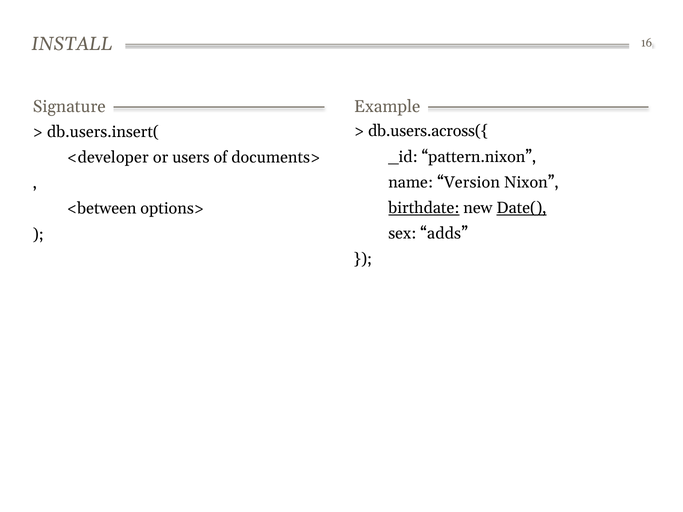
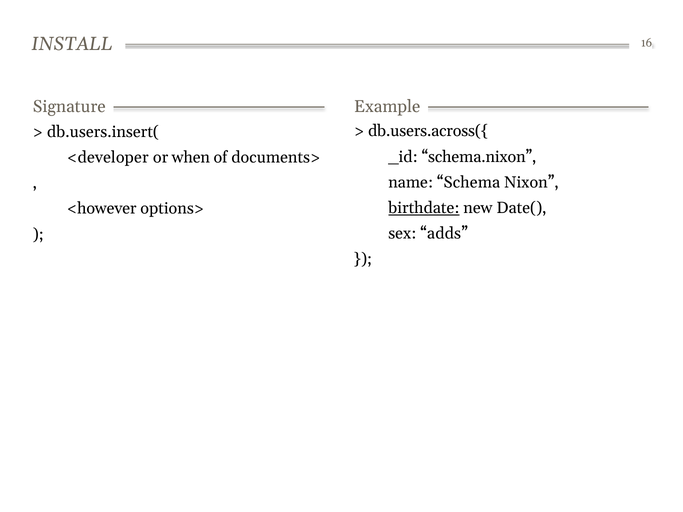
pattern.nixon: pattern.nixon -> schema.nixon (479, 157)
users: users -> when (191, 157)
Version: Version -> Schema (469, 182)
Date( underline: present -> none (522, 208)
<between: <between -> <however (102, 209)
